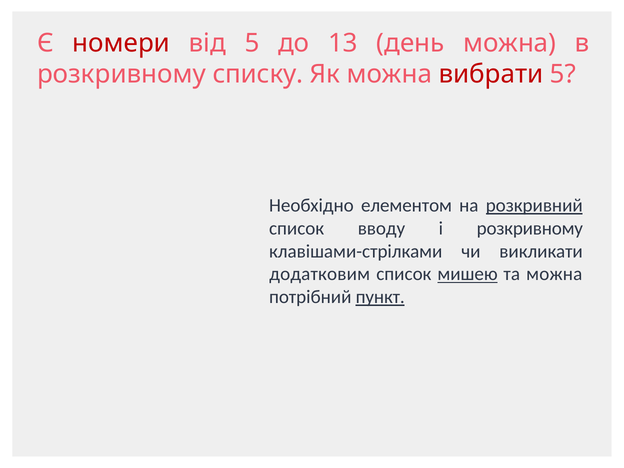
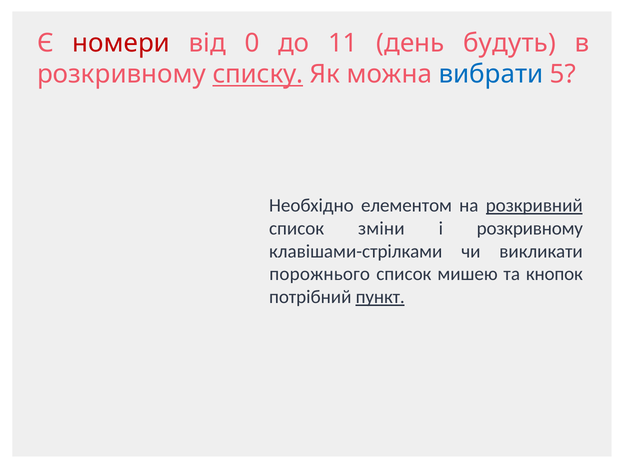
від 5: 5 -> 0 (252, 43)
13: 13 -> 11 (343, 43)
день можна: можна -> будуть (510, 43)
списку underline: none -> present (258, 74)
вибрати colour: red -> blue (491, 74)
вводу: вводу -> зміни (381, 228)
додатковим: додатковим -> порожнього (320, 274)
мишею underline: present -> none (468, 274)
та можна: можна -> кнопок (554, 274)
